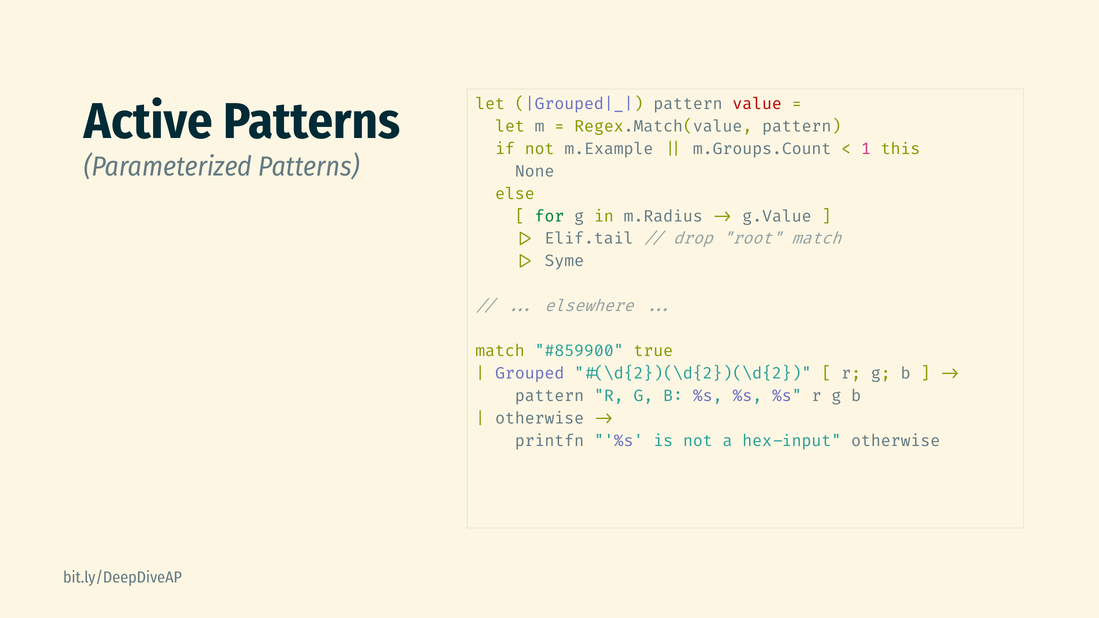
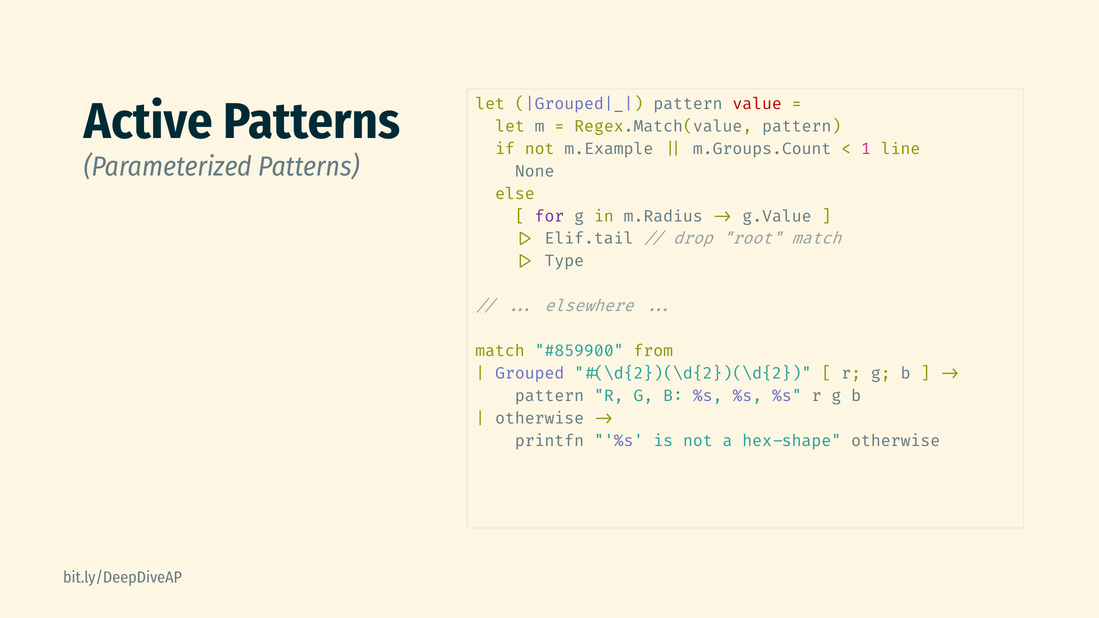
this: this -> line (901, 149)
for colour: green -> purple (549, 216)
Syme: Syme -> Type (564, 261)
true: true -> from (653, 351)
hex-input: hex-input -> hex-shape (792, 441)
